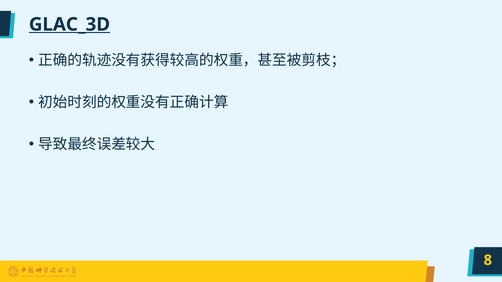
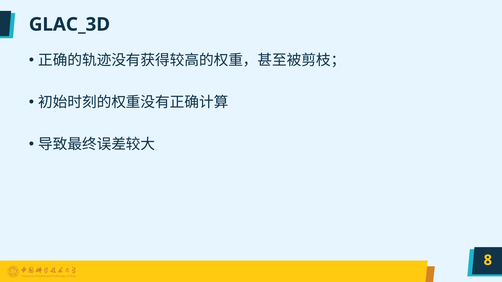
GLAC_3D underline: present -> none (69, 24)
